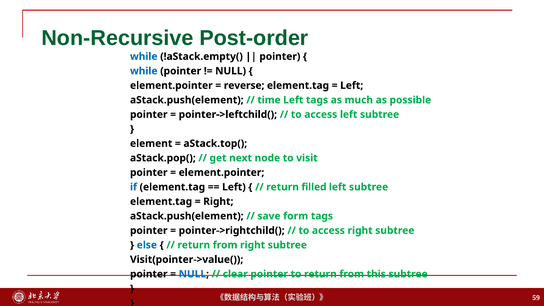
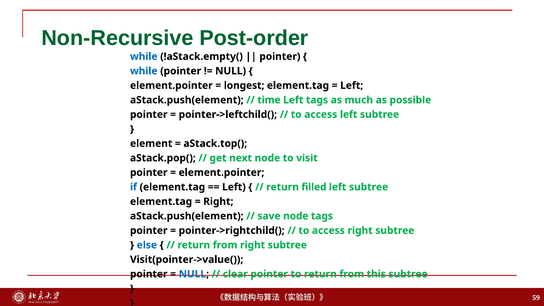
reverse: reverse -> longest (244, 85)
save form: form -> node (296, 216)
